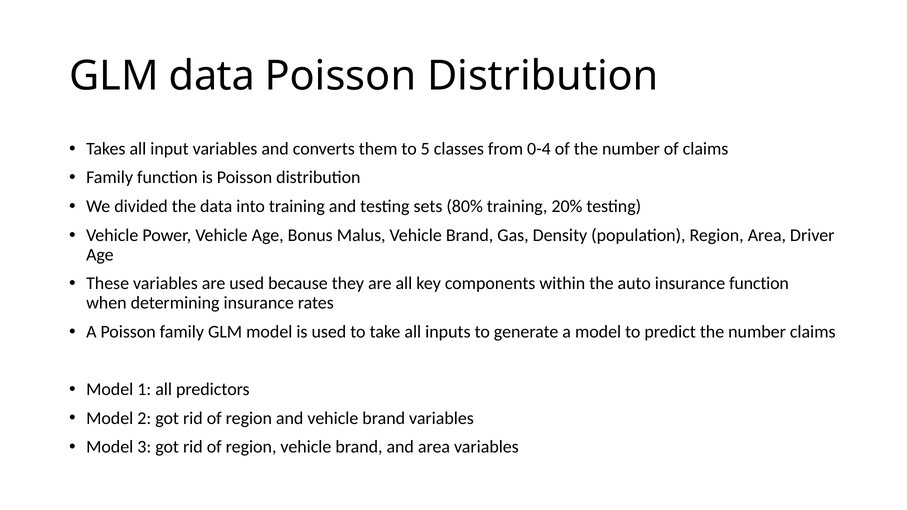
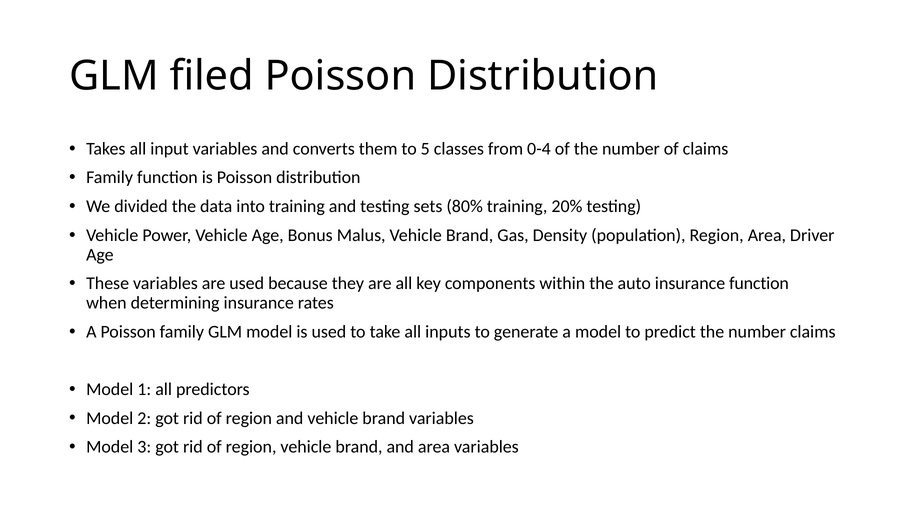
GLM data: data -> filed (212, 76)
